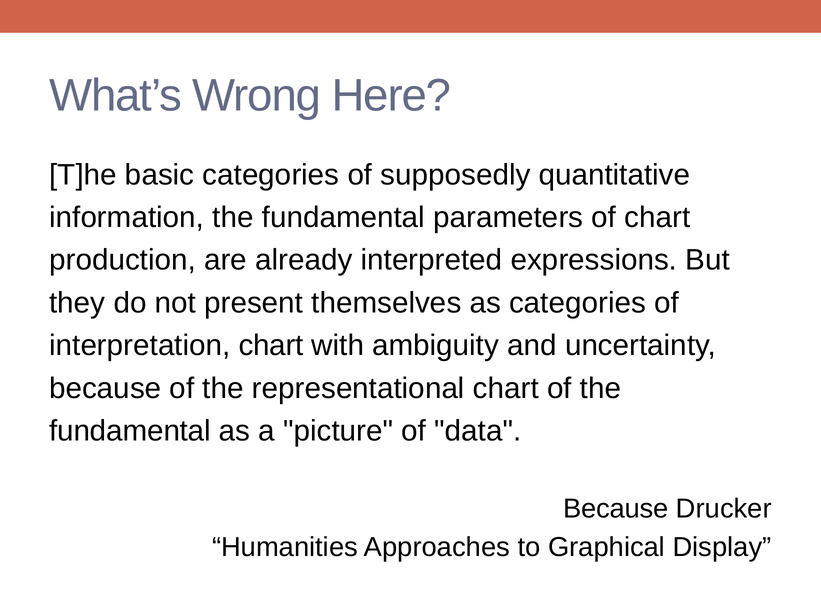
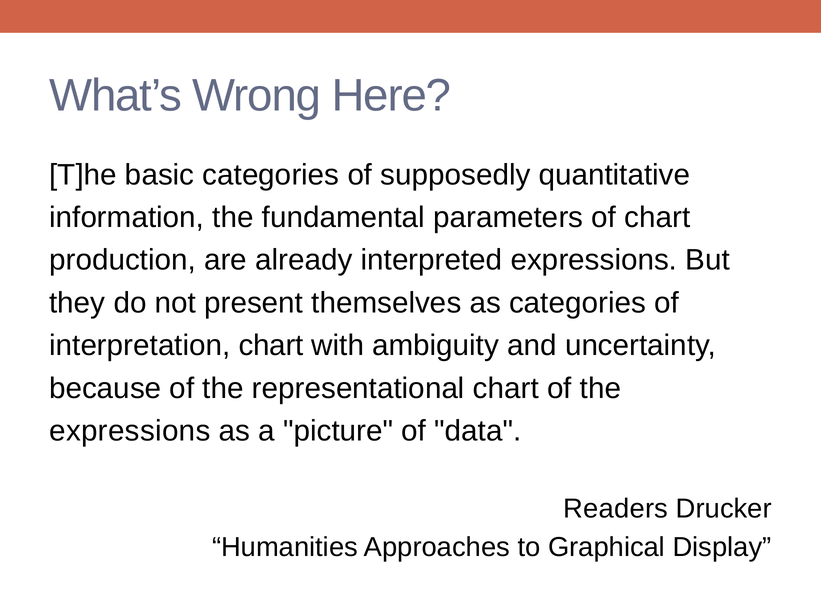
fundamental: fundamental -> expressions (130, 431)
Because: Because -> Readers (616, 509)
